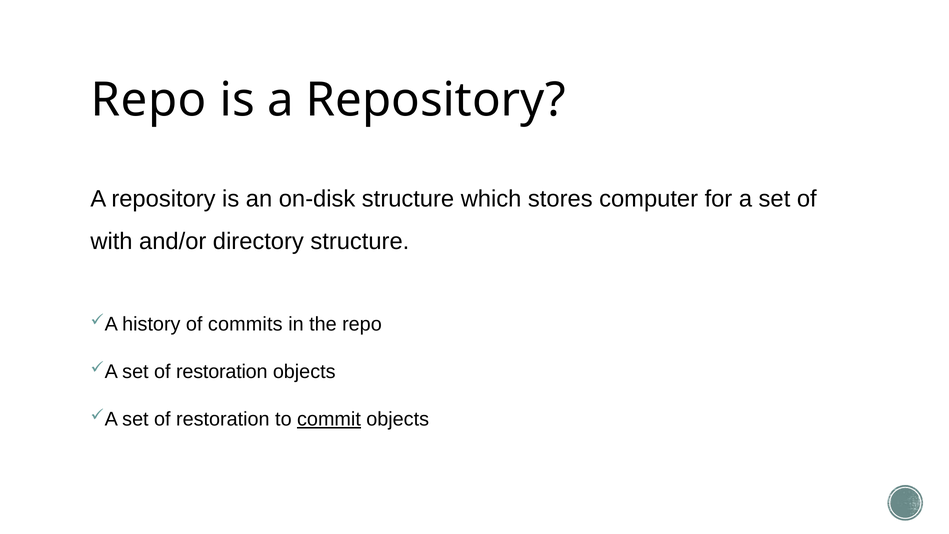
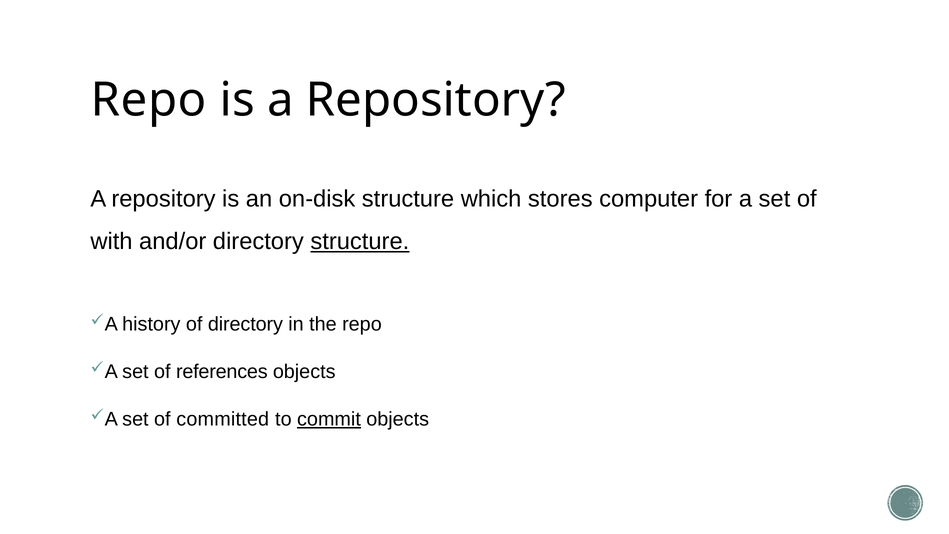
structure underline: none -> present (360, 242)
of commits: commits -> directory (245, 324)
restoration: restoration -> references (222, 372)
restoration: restoration -> committed (223, 419)
